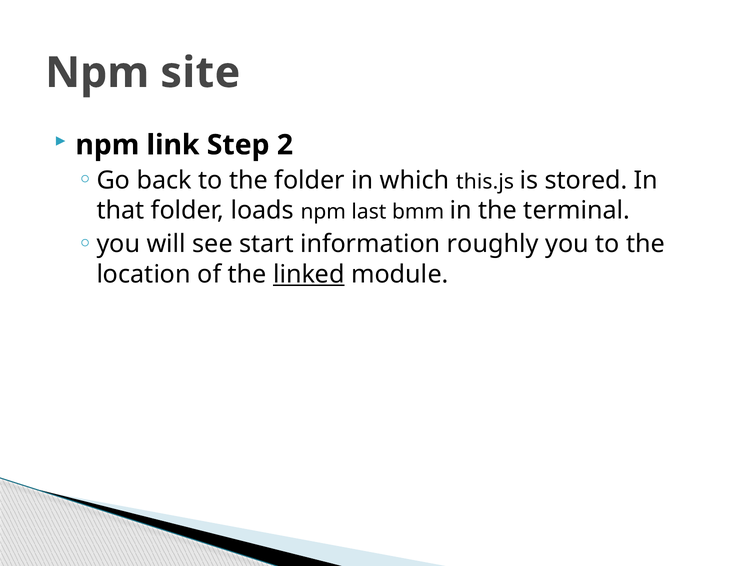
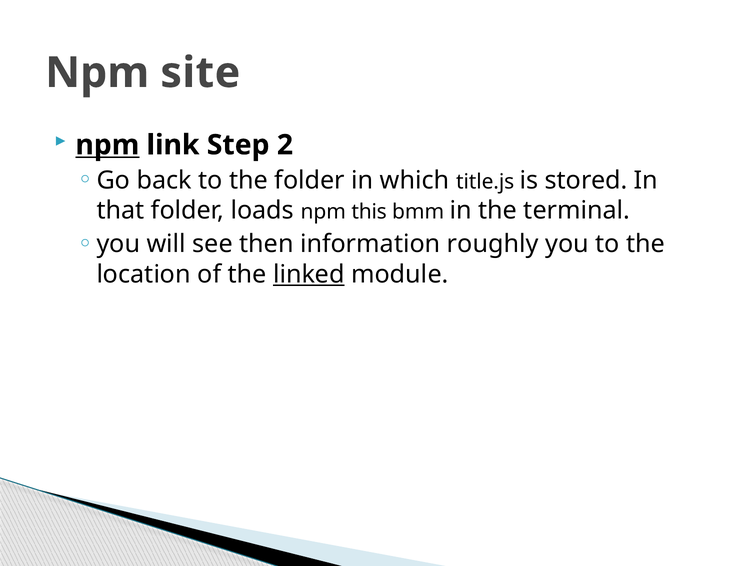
npm underline: none -> present (107, 145)
this.js: this.js -> title.js (485, 182)
last: last -> this (369, 212)
start: start -> then (267, 244)
